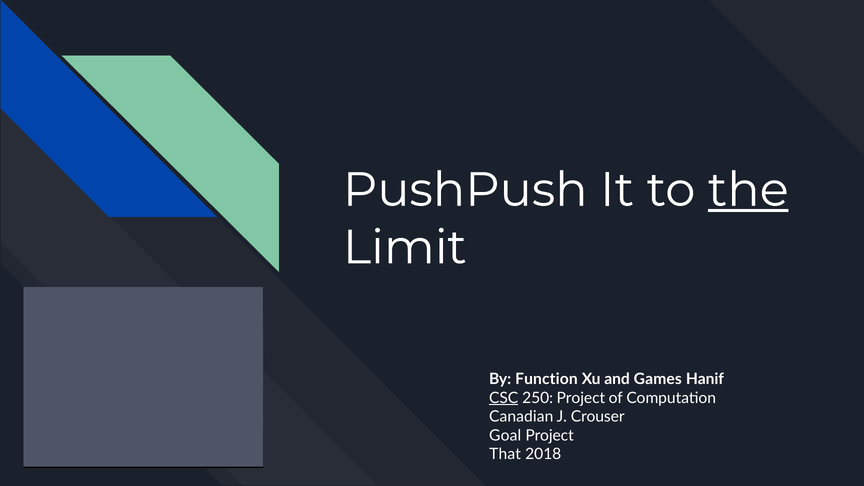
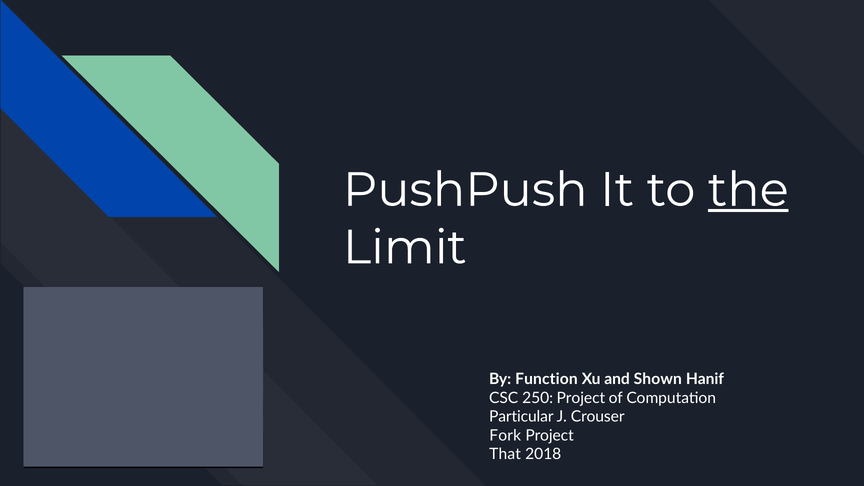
Games: Games -> Shown (658, 379)
CSC underline: present -> none (504, 398)
Canadian: Canadian -> Particular (521, 417)
Goal: Goal -> Fork (505, 435)
